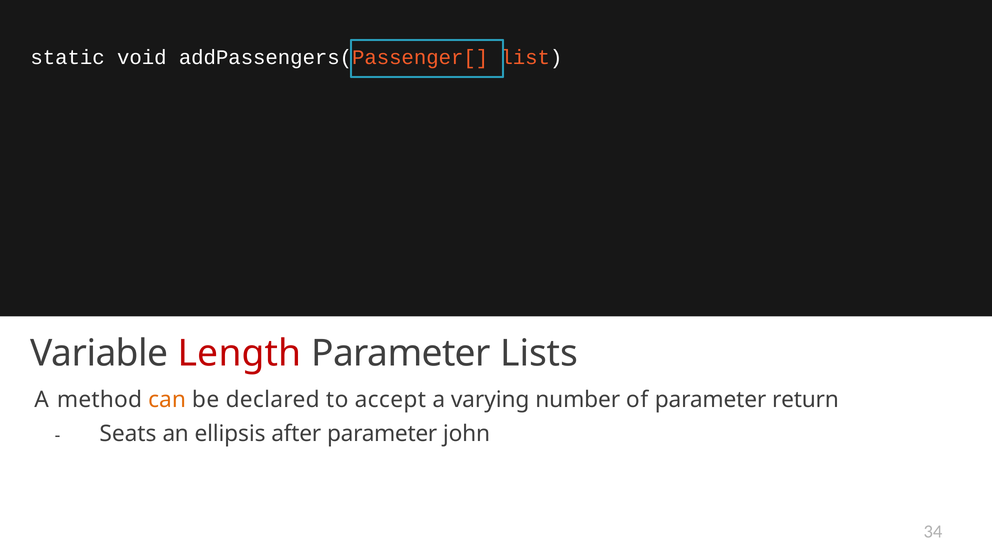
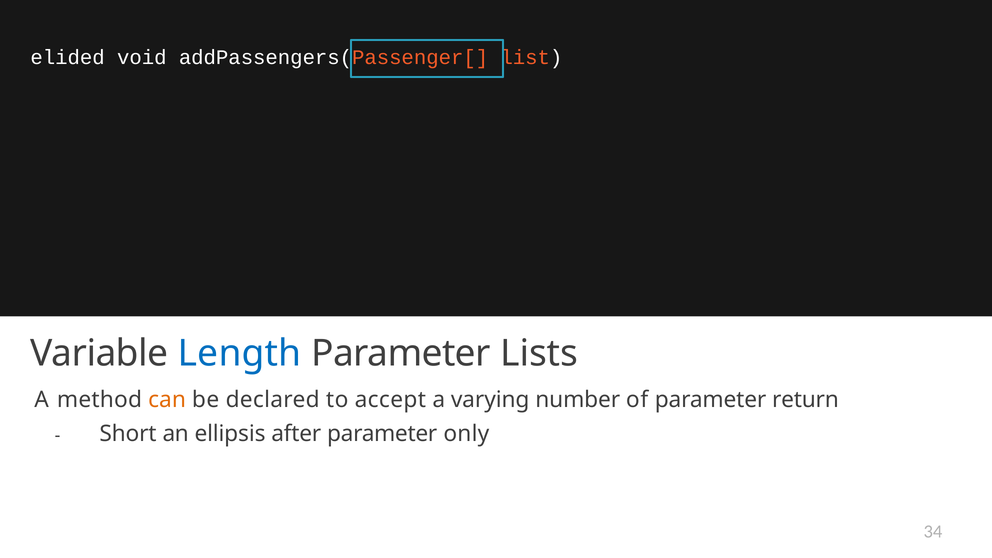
static: static -> elided (68, 57)
Length colour: red -> blue (240, 353)
Seats: Seats -> Short (128, 434)
john: john -> only (466, 434)
